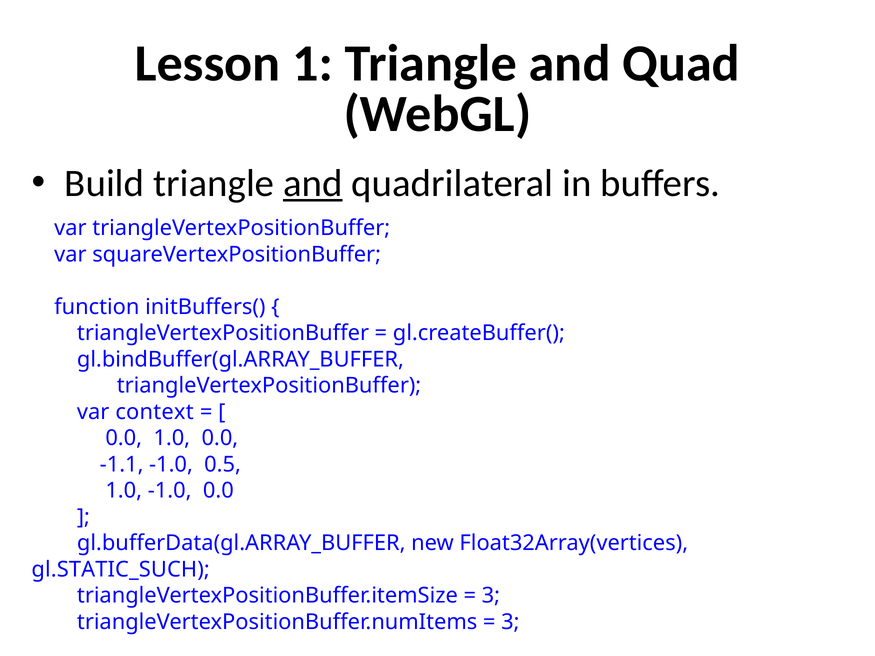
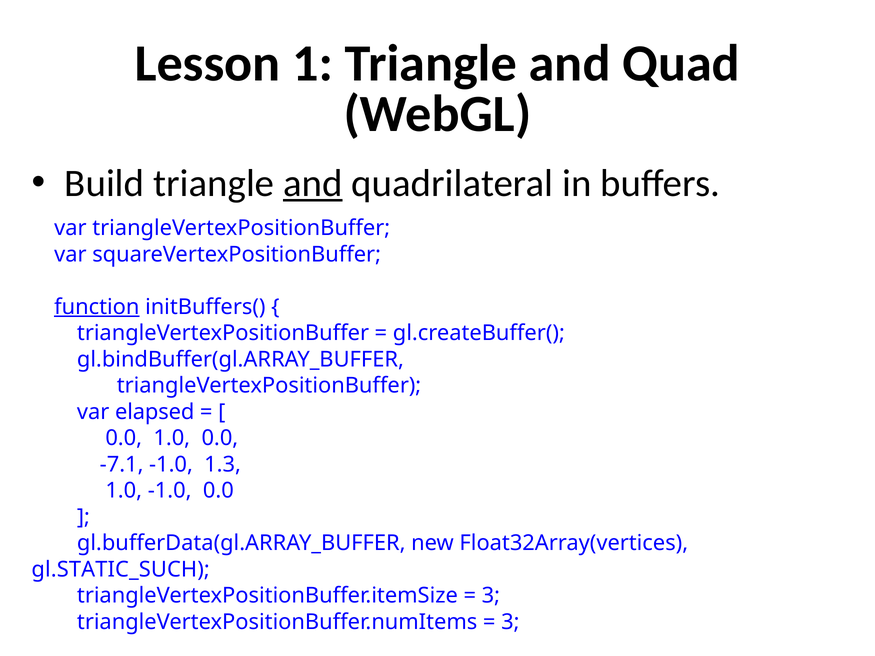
function underline: none -> present (97, 307)
context: context -> elapsed (155, 412)
-1.1: -1.1 -> -7.1 (122, 465)
0.5: 0.5 -> 1.3 (223, 465)
